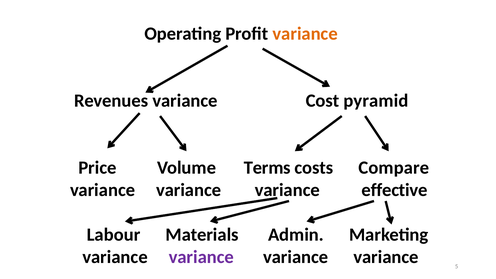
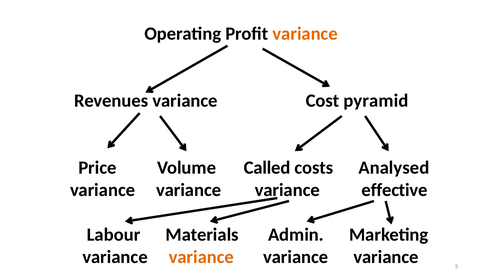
Terms: Terms -> Called (267, 168)
Compare: Compare -> Analysed (394, 168)
variance colour: purple -> orange (201, 257)
